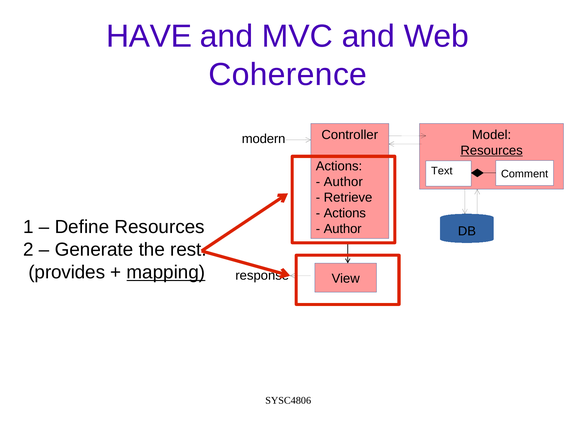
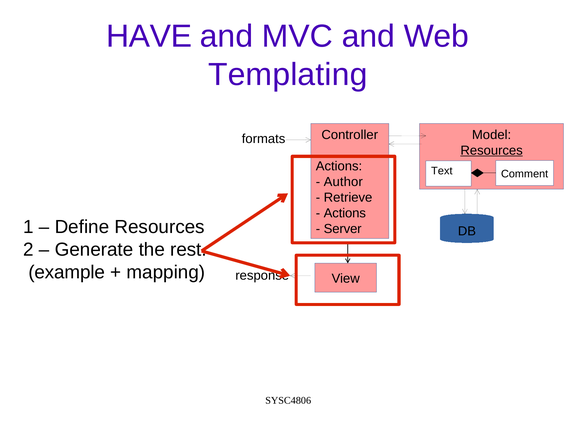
Coherence: Coherence -> Templating (288, 75)
modern: modern -> formats (264, 139)
Author: Author -> Server (343, 229)
provides: provides -> example (67, 272)
mapping underline: present -> none (166, 272)
